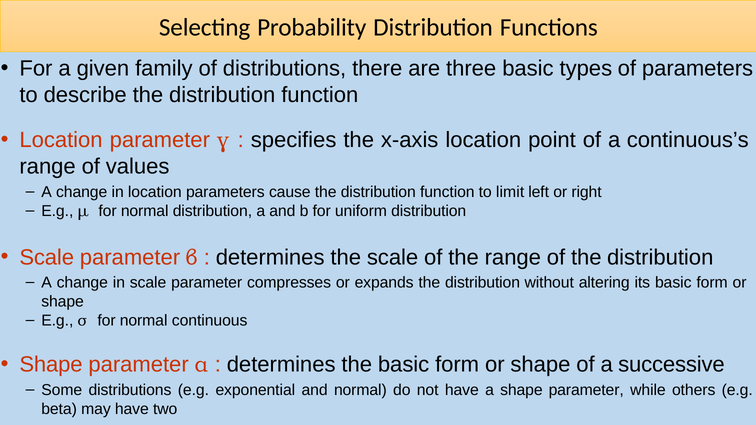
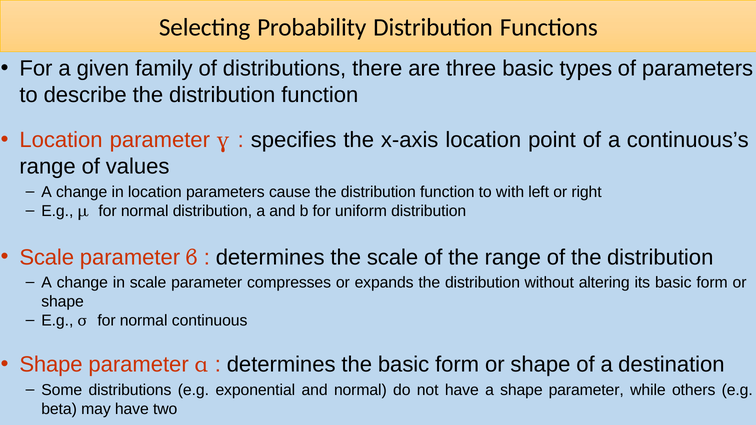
limit: limit -> with (510, 192)
successive: successive -> destination (671, 365)
